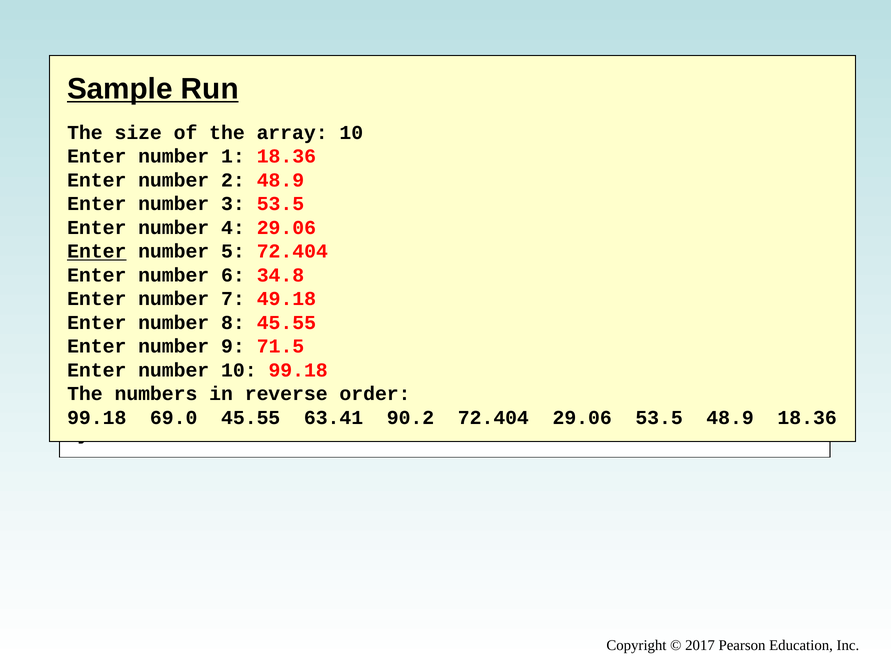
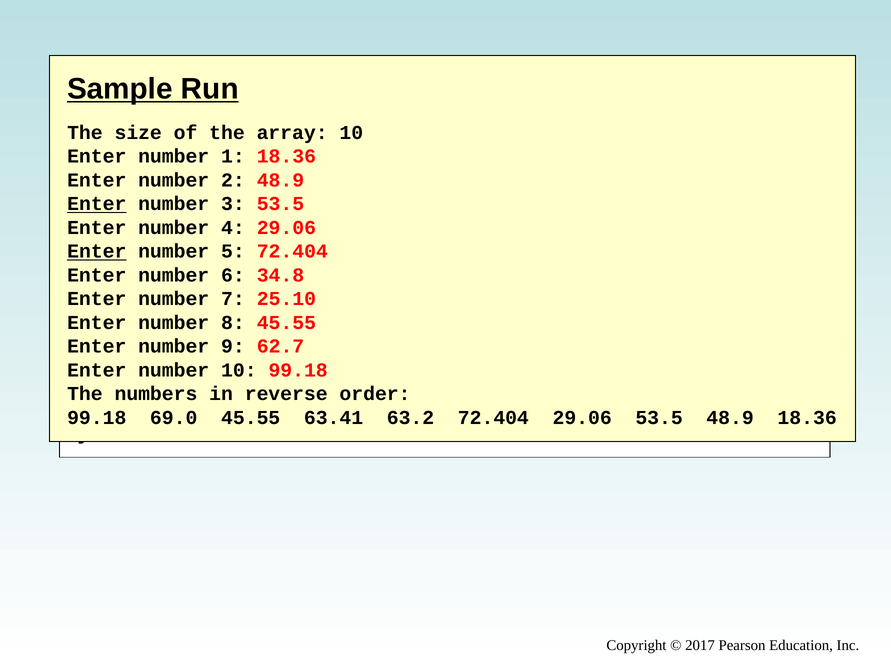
Enter underline: none -> present (97, 204)
49.18: 49.18 -> 25.10 (286, 299)
71.5: 71.5 -> 62.7 (281, 347)
90.2: 90.2 -> 63.2 (410, 418)
